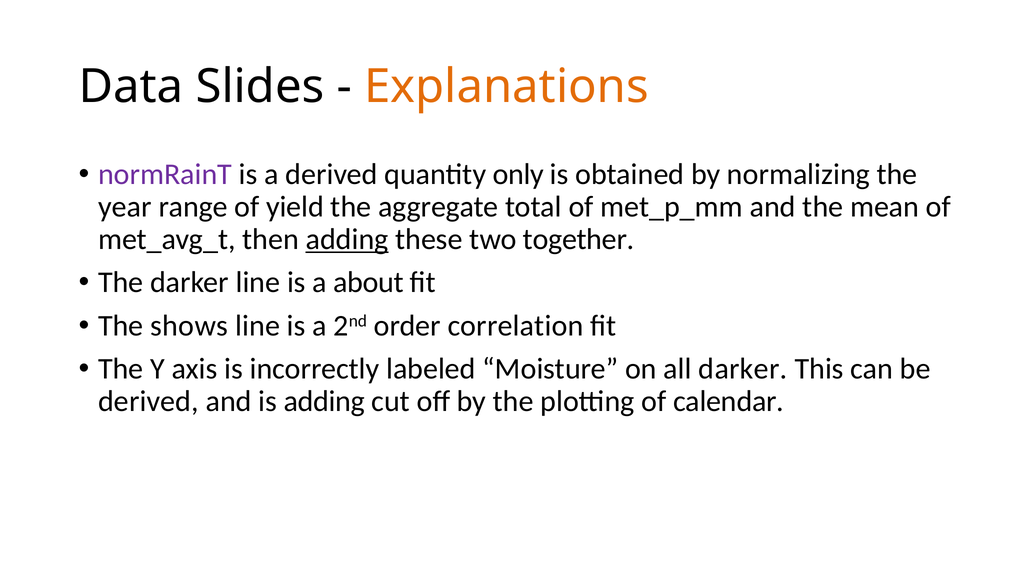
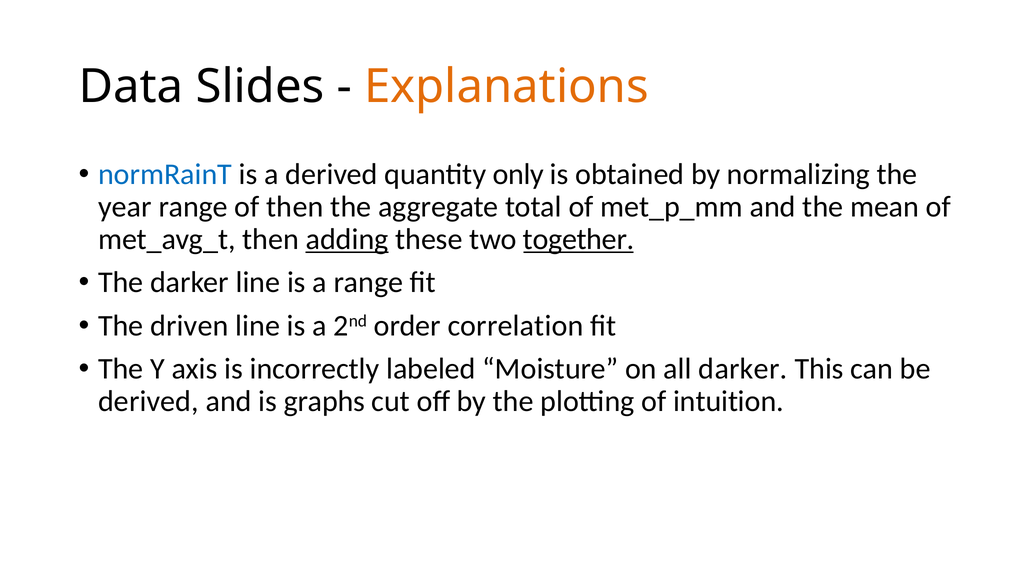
normRainT colour: purple -> blue (165, 174)
of yield: yield -> then (295, 207)
together underline: none -> present (579, 240)
a about: about -> range (368, 283)
shows: shows -> driven (189, 326)
is adding: adding -> graphs (324, 402)
calendar: calendar -> intuition (728, 402)
